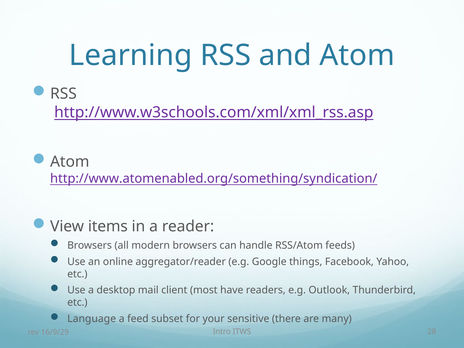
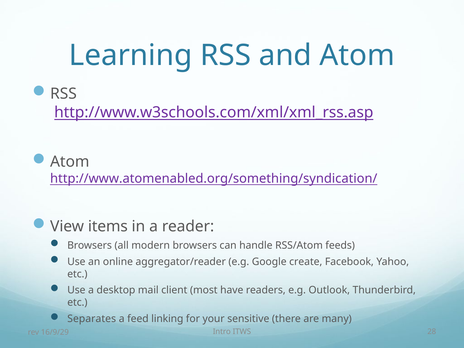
things: things -> create (306, 262)
Language: Language -> Separates (92, 319)
subset: subset -> linking (167, 319)
